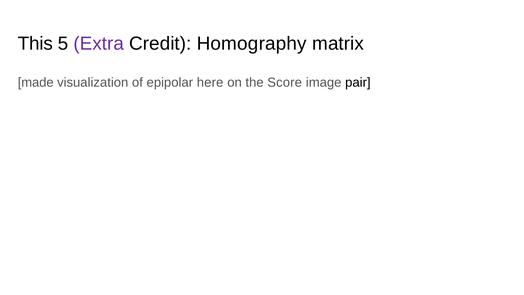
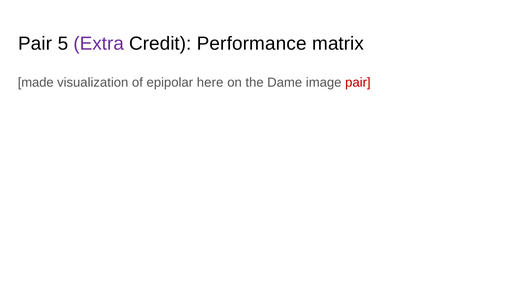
This: This -> Pair (35, 43)
Homography: Homography -> Performance (252, 43)
Score: Score -> Dame (285, 82)
pair colour: black -> red (358, 82)
